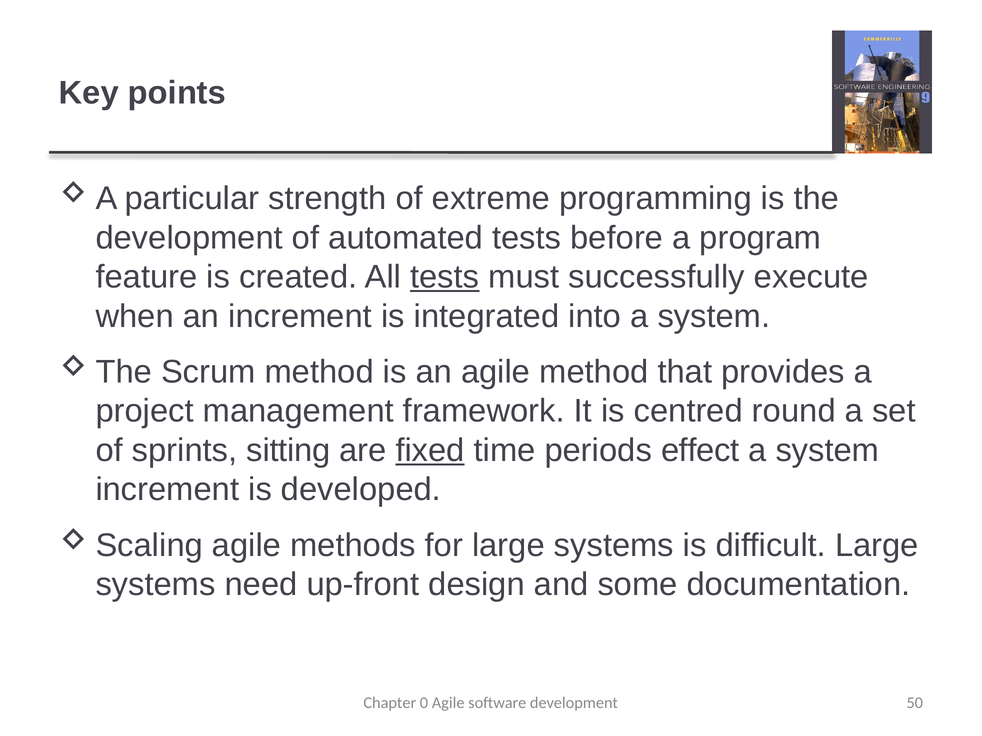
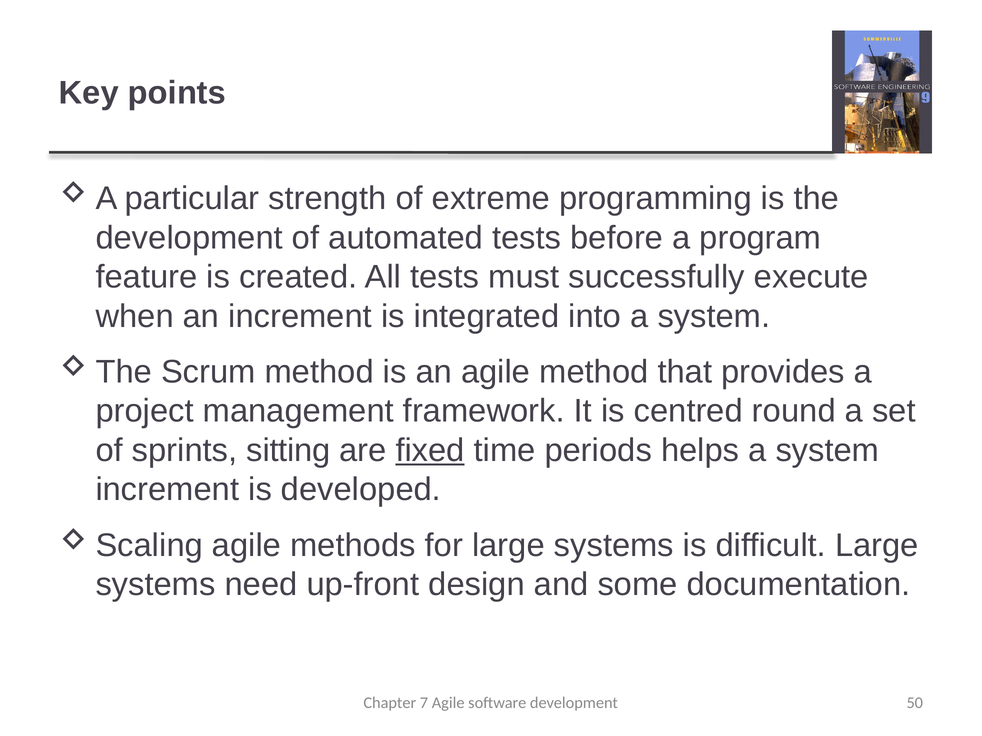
tests underline: present -> none (445, 277)
effect: effect -> helps (700, 451)
0: 0 -> 7 (424, 703)
